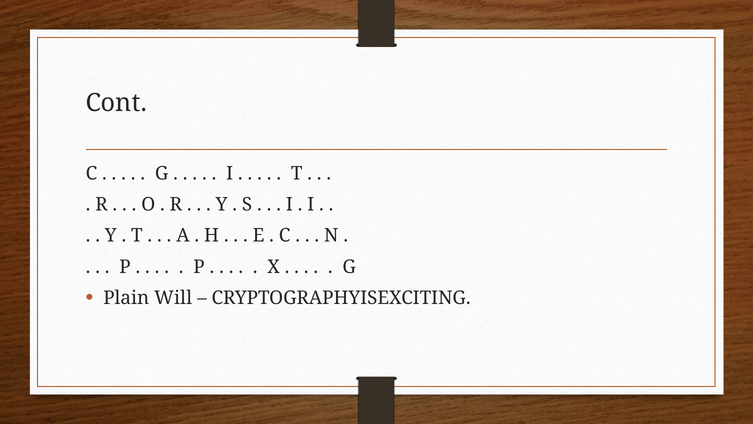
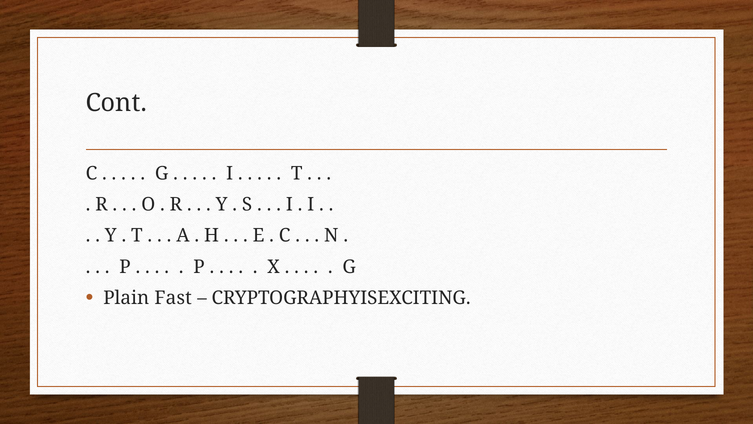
Will: Will -> Fast (173, 298)
